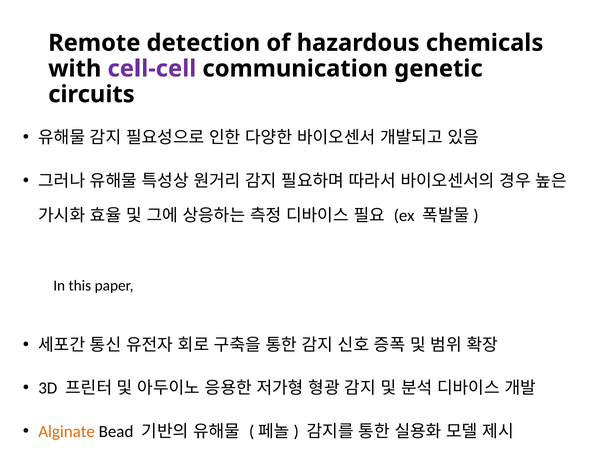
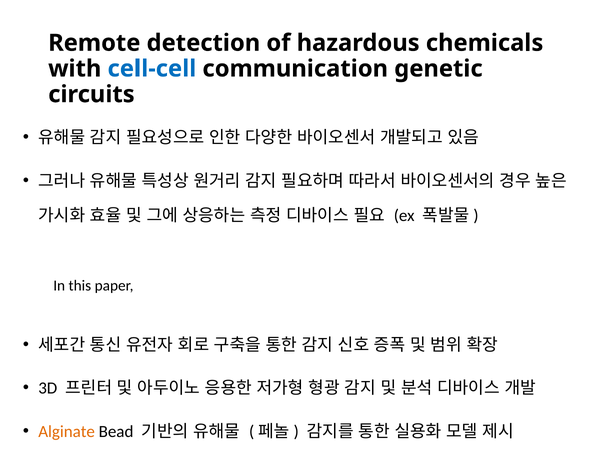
cell-cell colour: purple -> blue (152, 69)
